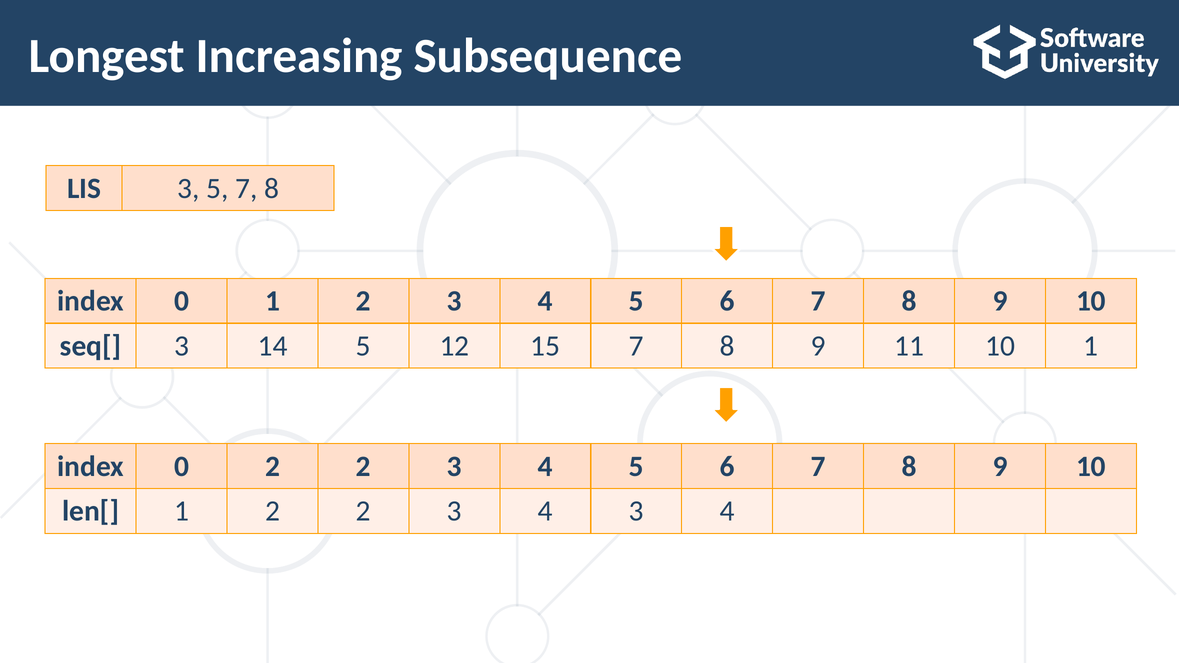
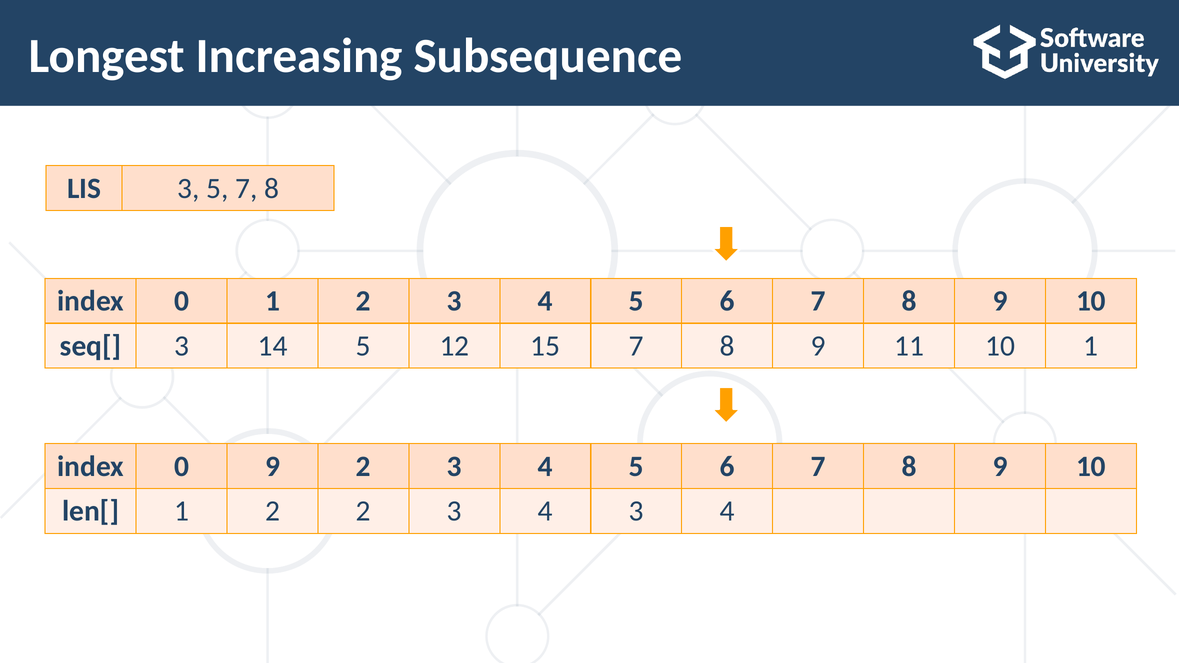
0 2: 2 -> 9 (273, 467)
